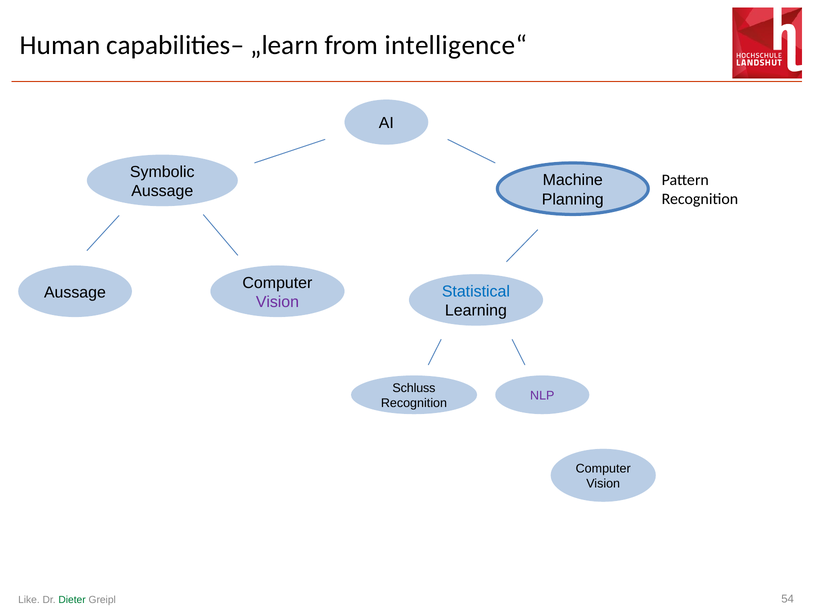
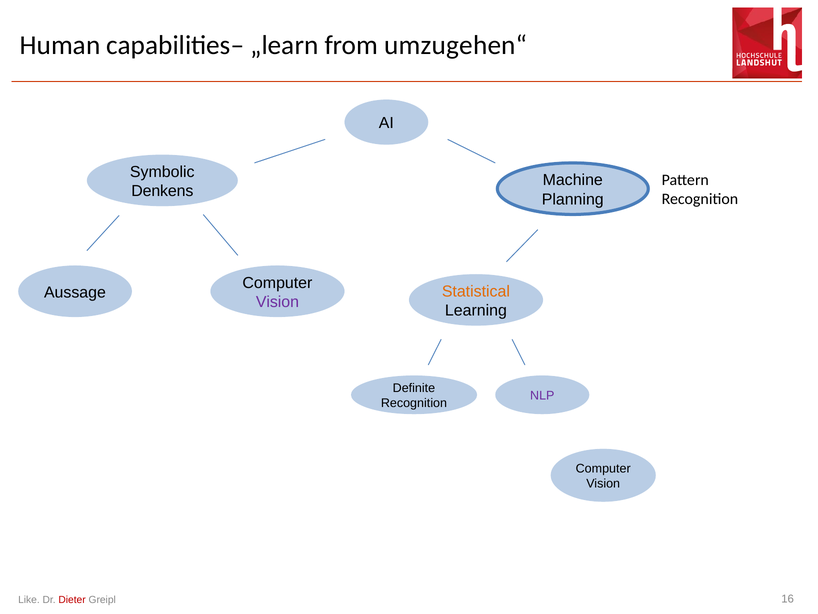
intelligence“: intelligence“ -> umzugehen“ (456, 45)
Aussage: Aussage -> Denkens (162, 191)
Statistical colour: blue -> orange (476, 291)
Schluss: Schluss -> Definite (414, 388)
Dieter colour: green -> red (72, 599)
54: 54 -> 16 (788, 598)
